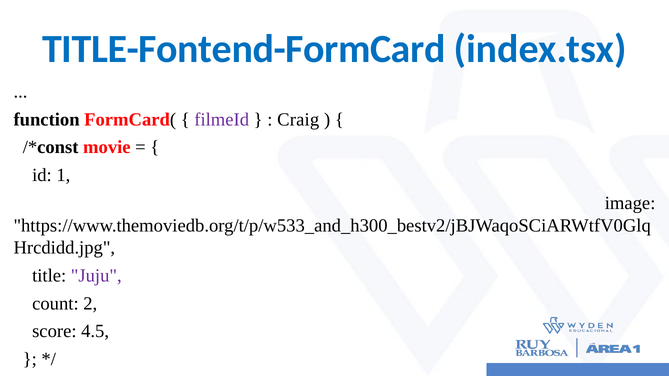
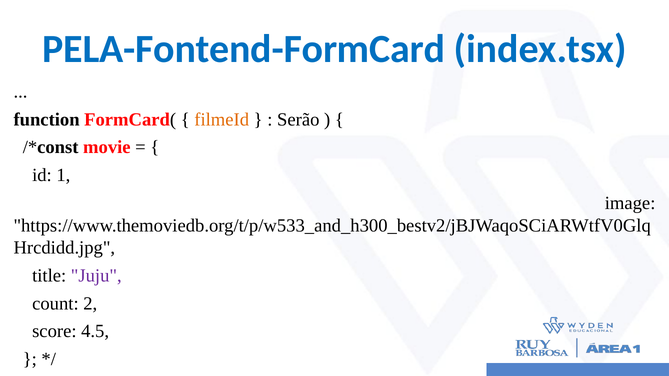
TITLE-Fontend-FormCard: TITLE-Fontend-FormCard -> PELA-Fontend-FormCard (244, 49)
filmeId colour: purple -> orange (222, 120)
Craig: Craig -> Serão (298, 120)
